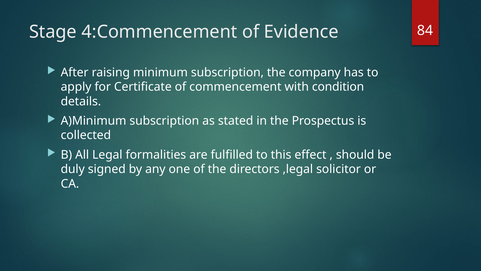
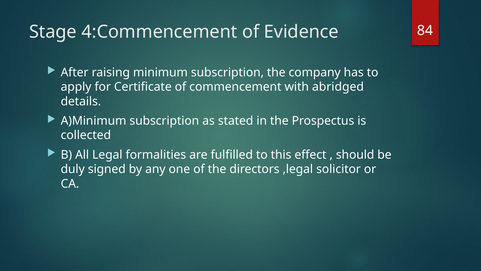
condition: condition -> abridged (338, 87)
